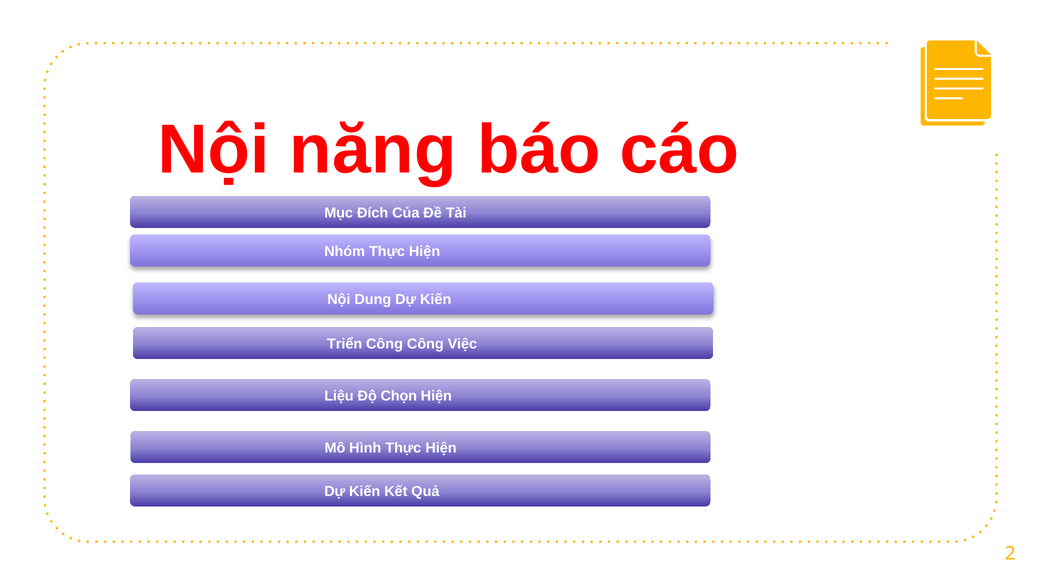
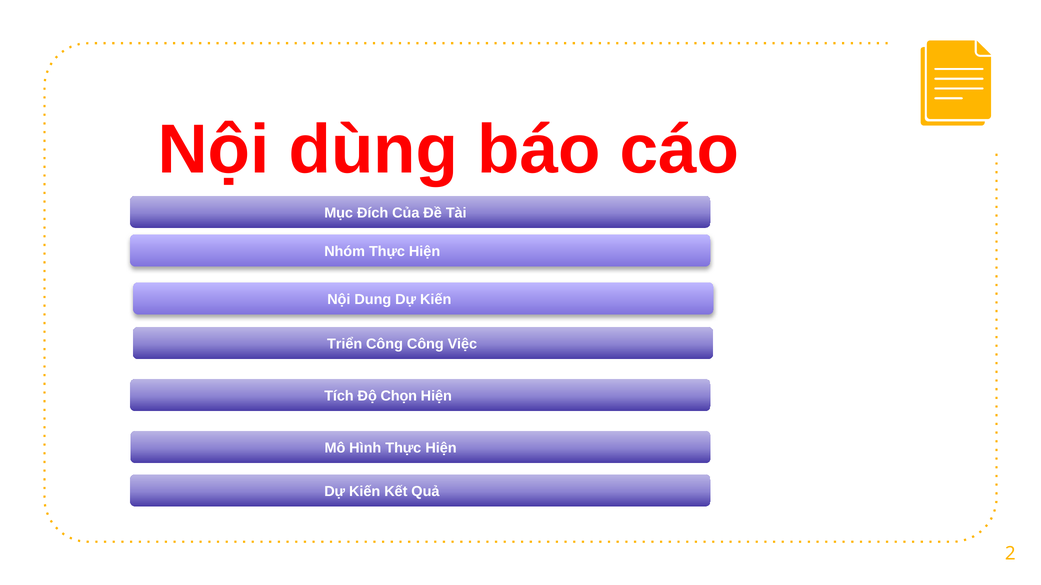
năng: năng -> dùng (373, 150)
Liệu: Liệu -> Tích (339, 397)
